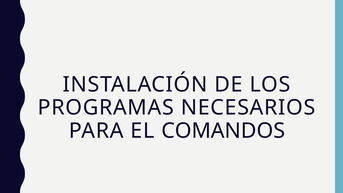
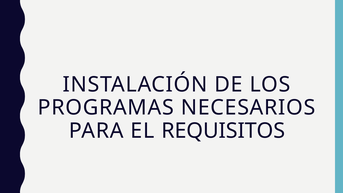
COMANDOS: COMANDOS -> REQUISITOS (223, 131)
